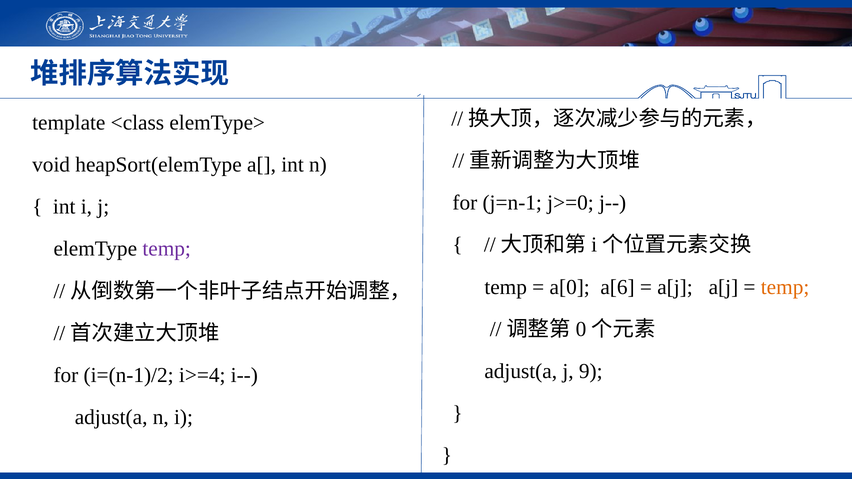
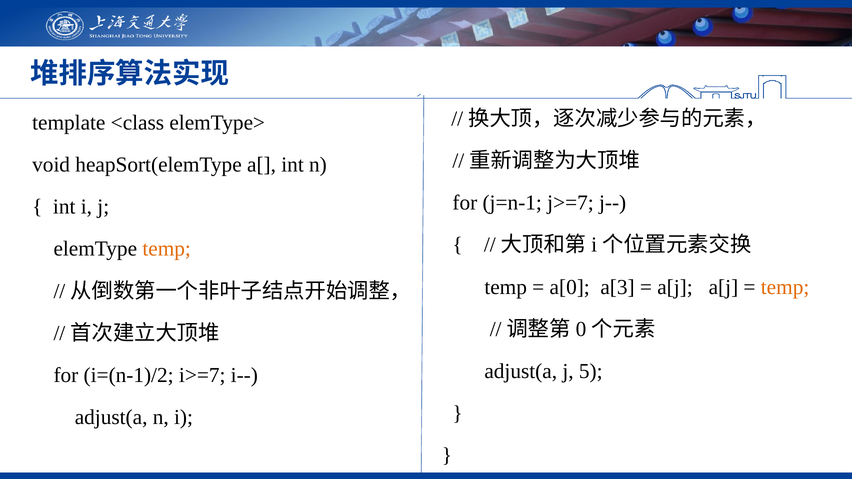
j>=0: j>=0 -> j>=7 (570, 203)
temp colour: purple -> orange (167, 249)
a[6: a[6 -> a[3 (618, 287)
9: 9 -> 5 (591, 371)
i>=4: i>=4 -> i>=7 (202, 375)
